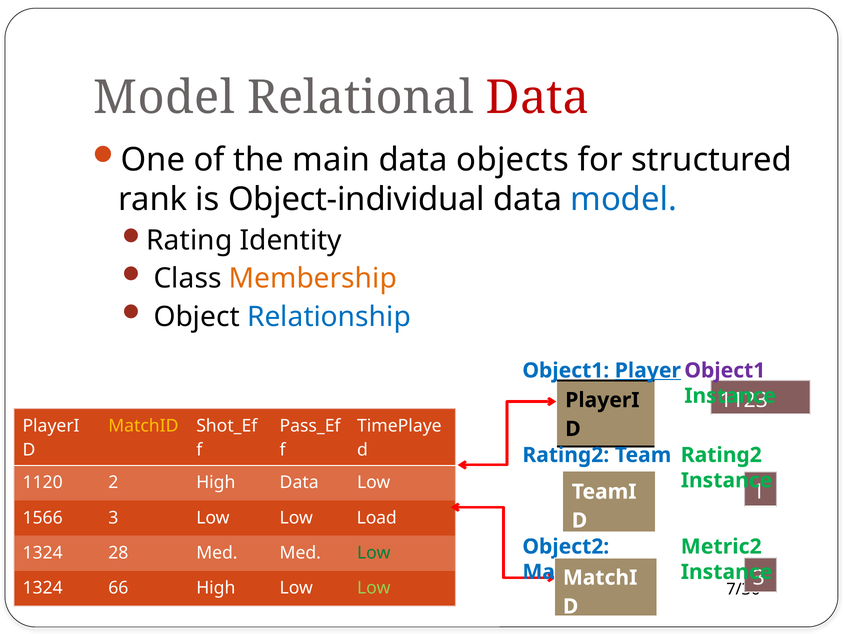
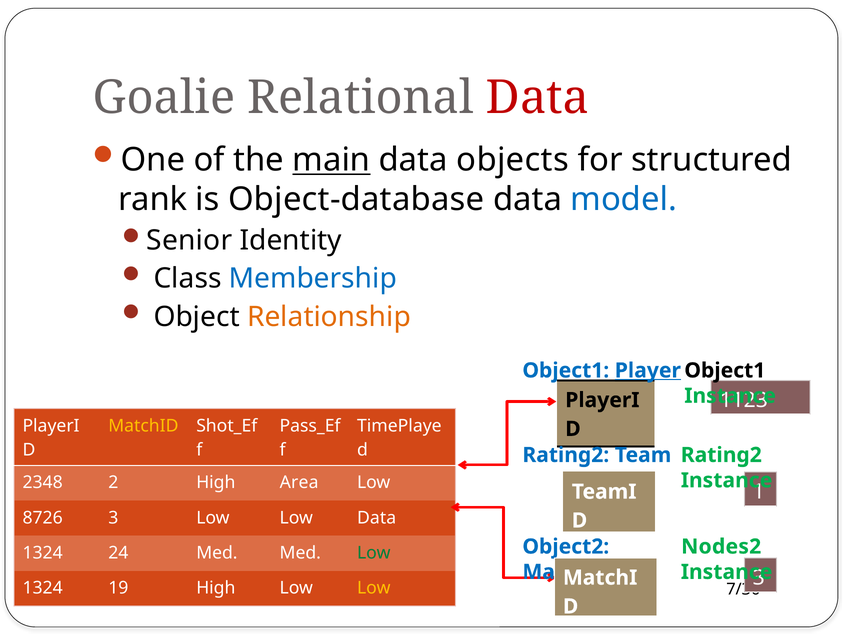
Model: Model -> Goalie (164, 98)
main underline: none -> present (331, 160)
Object-individual: Object-individual -> Object-database (356, 200)
Rating: Rating -> Senior (189, 240)
Membership colour: orange -> blue (313, 278)
Relationship colour: blue -> orange (329, 317)
Object1 colour: purple -> black (725, 370)
1120: 1120 -> 2348 (43, 482)
High Data: Data -> Area (299, 482)
1566: 1566 -> 8726 (43, 518)
Low Load: Load -> Data (377, 518)
Metric2: Metric2 -> Nodes2 (721, 546)
28: 28 -> 24 (118, 553)
66: 66 -> 19 (118, 588)
Low colour: light green -> yellow (374, 588)
